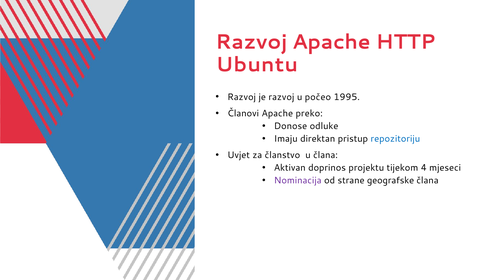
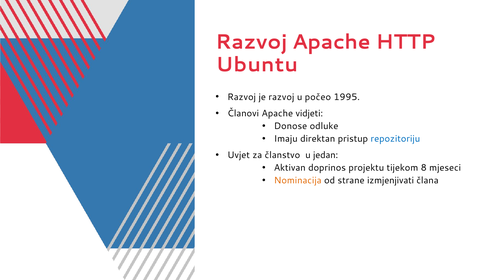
preko: preko -> vidjeti (309, 113)
u člana: člana -> jedan (326, 155)
4: 4 -> 8 (424, 167)
Nominacija colour: purple -> orange (298, 180)
geografske: geografske -> izmjenjivati (391, 180)
